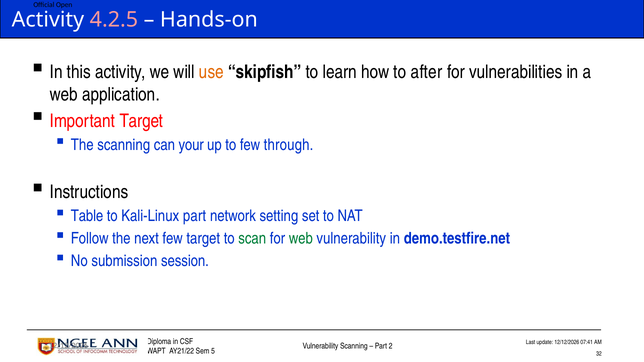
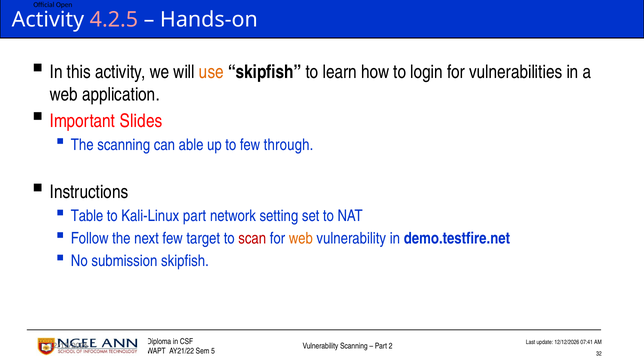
after: after -> login (427, 72)
Important Target: Target -> Slides (141, 121)
your: your -> able (191, 145)
scan colour: green -> red (252, 239)
web colour: green -> orange (301, 239)
submission session: session -> skipfish (185, 261)
